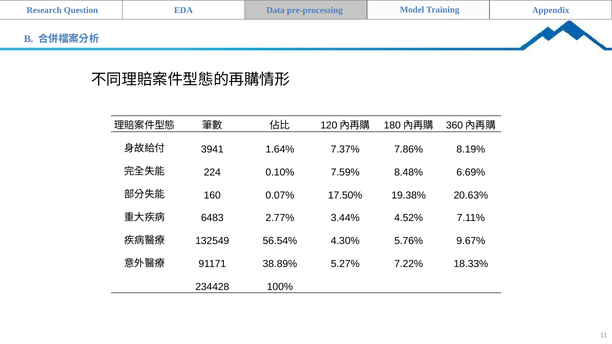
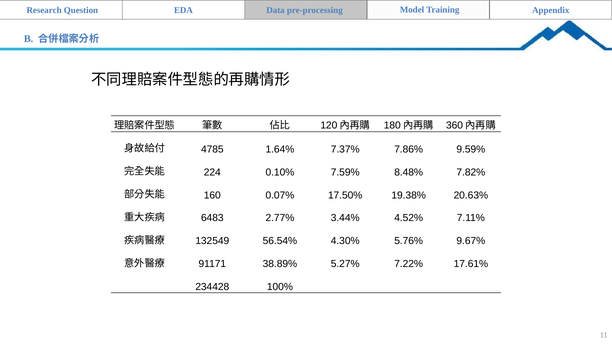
3941: 3941 -> 4785 (212, 149)
8.19%: 8.19% -> 9.59% (471, 149)
6.69%: 6.69% -> 7.82% (471, 172)
18.33%: 18.33% -> 17.61% (471, 264)
